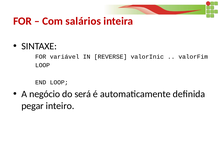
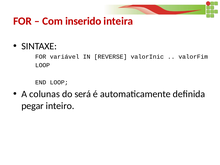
salários: salários -> inserido (83, 21)
negócio: negócio -> colunas (45, 94)
